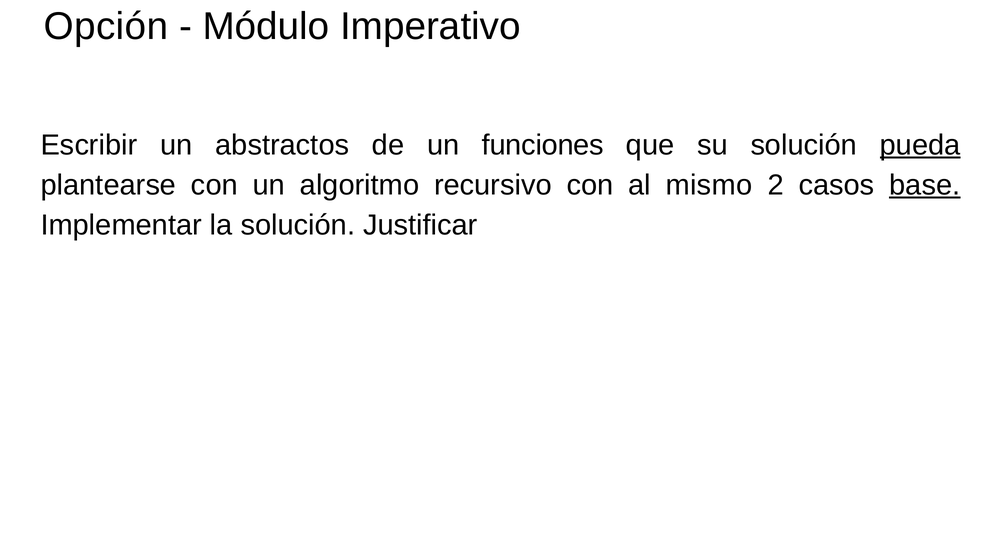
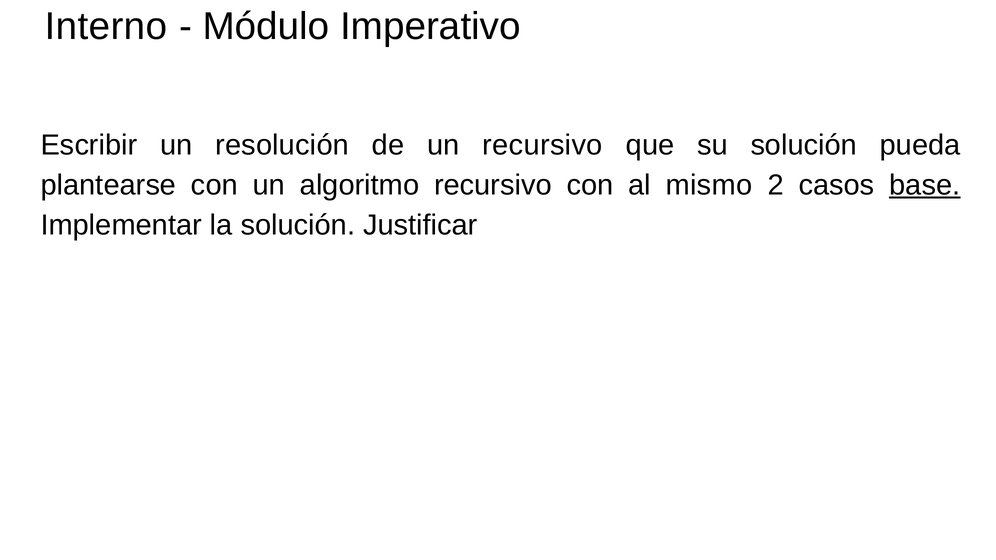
Opción: Opción -> Interno (106, 26)
abstractos: abstractos -> resolución (282, 145)
un funciones: funciones -> recursivo (543, 145)
pueda underline: present -> none (920, 145)
